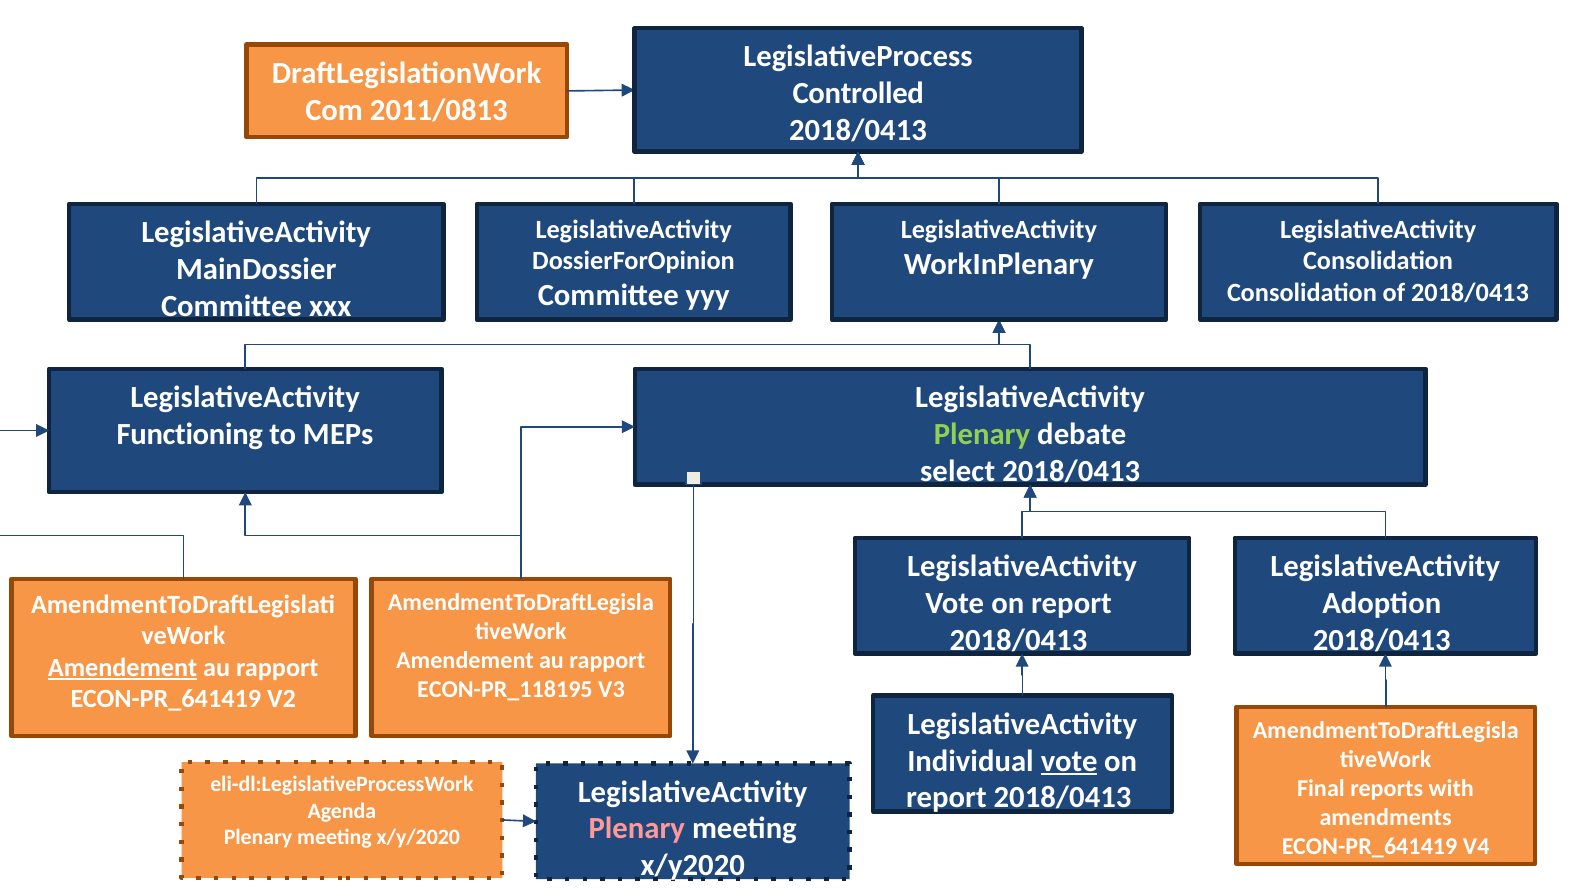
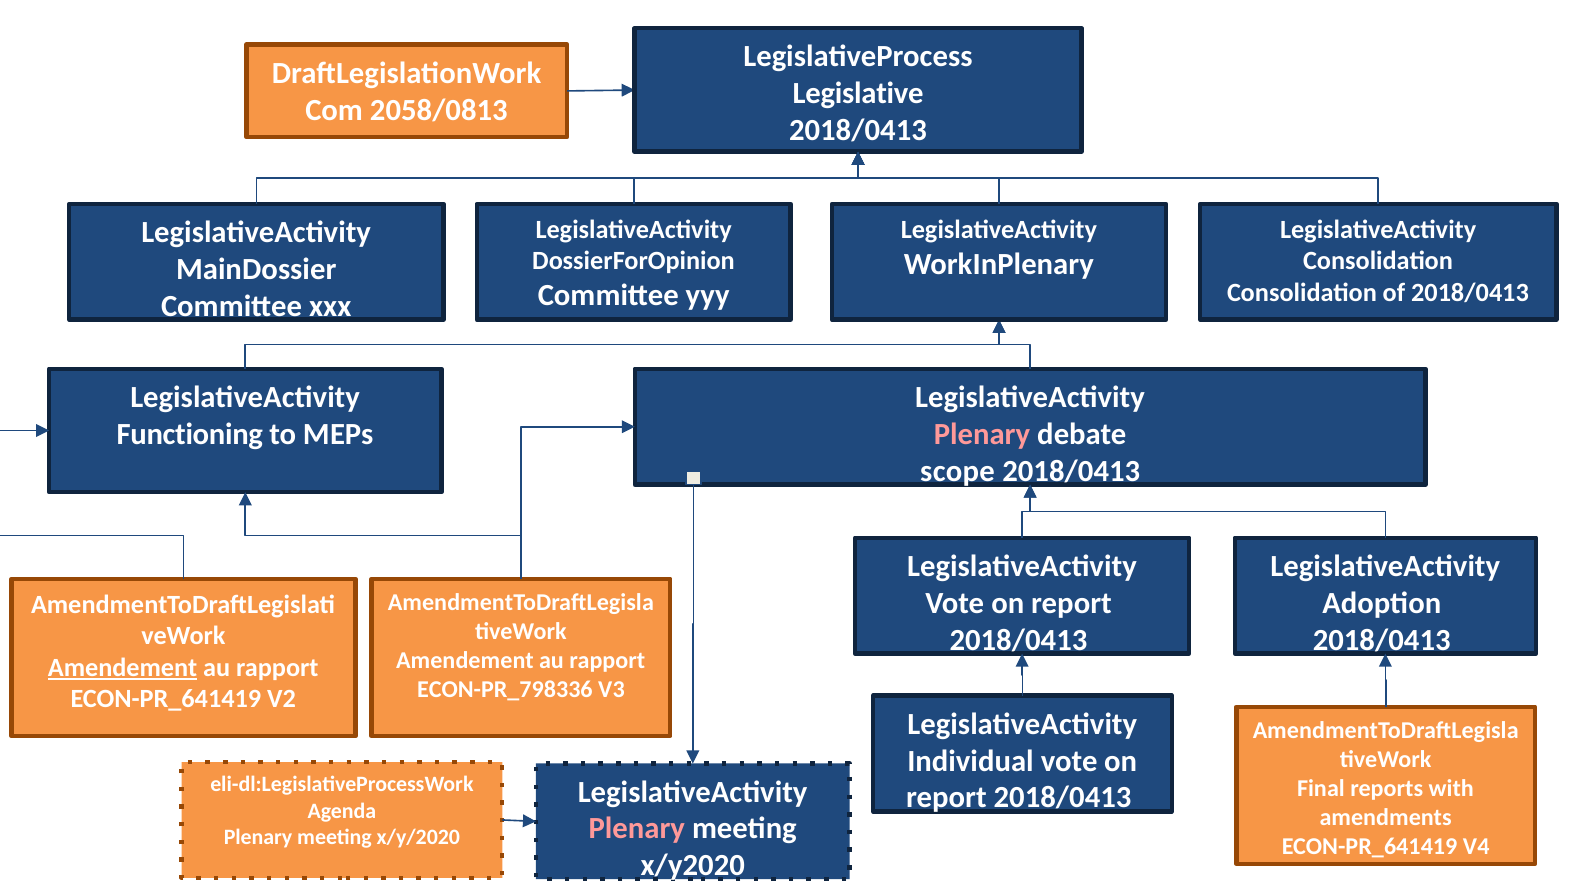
Controlled: Controlled -> Legislative (858, 94)
2011/0813: 2011/0813 -> 2058/0813 (439, 110)
Plenary colour: light green -> pink (982, 434)
select: select -> scope (958, 471)
ECON-PR_118195: ECON-PR_118195 -> ECON-PR_798336 (505, 690)
vote underline: present -> none (1069, 761)
